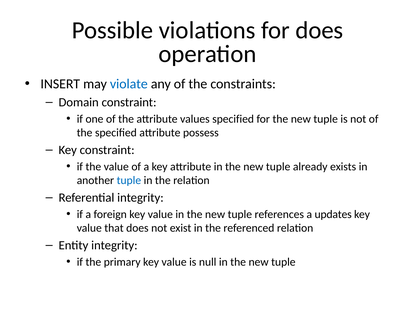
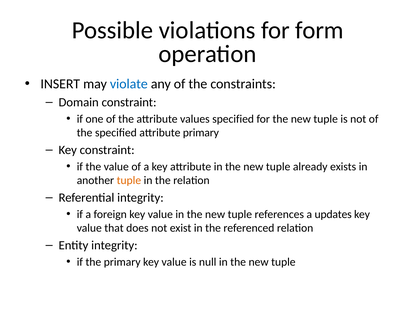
for does: does -> form (319, 30)
attribute possess: possess -> primary (201, 133)
tuple colour: blue -> orange (129, 181)
